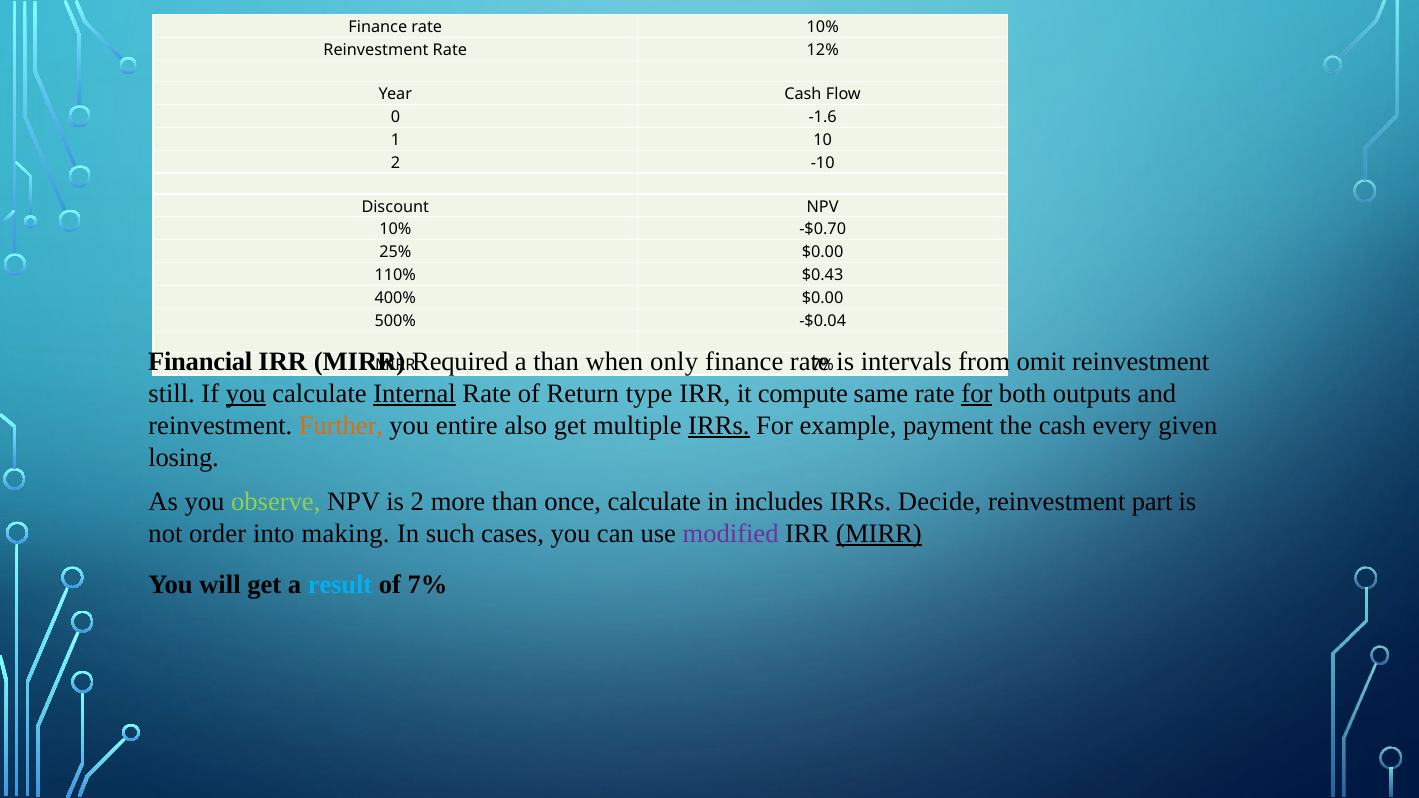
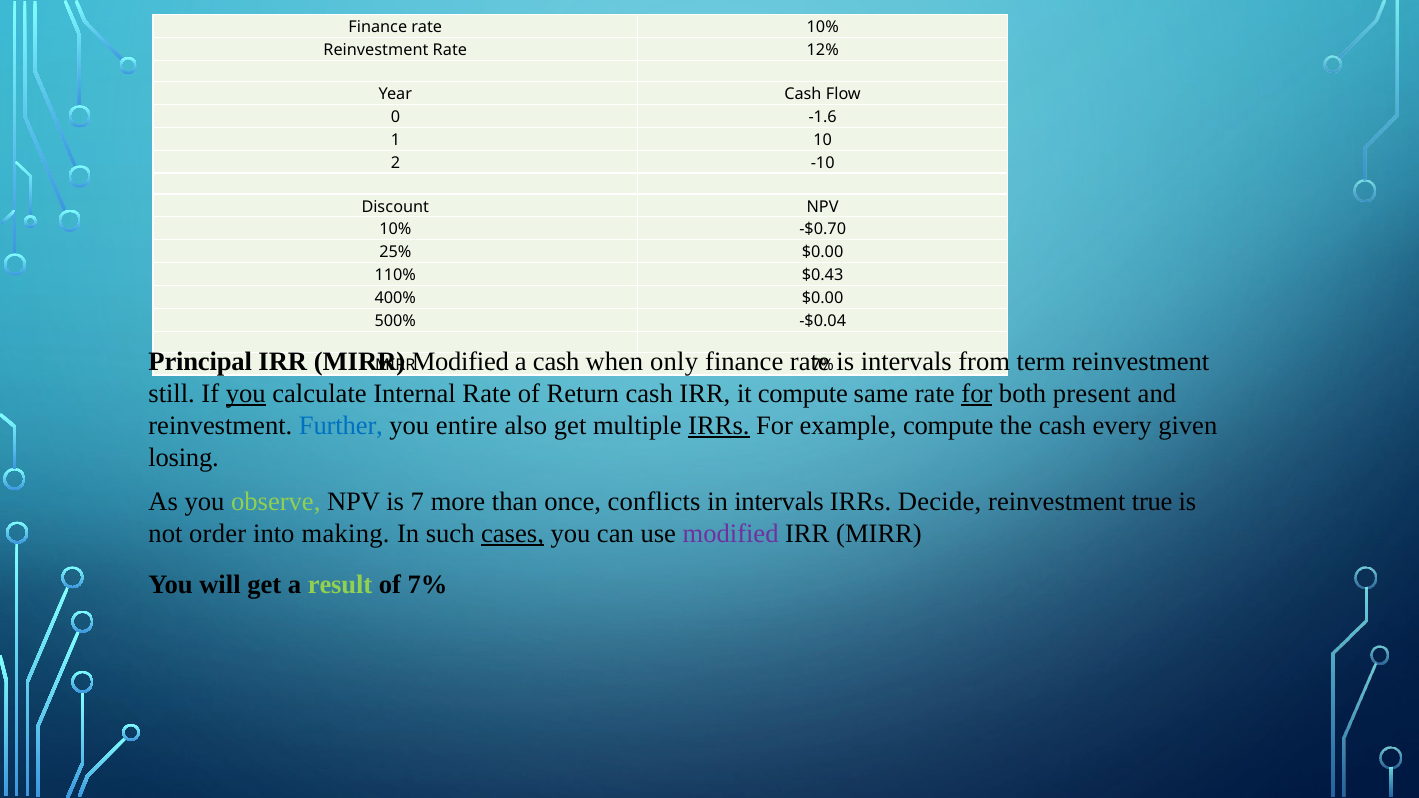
Financial: Financial -> Principal (200, 362)
Required: Required -> Modified (460, 362)
a than: than -> cash (556, 362)
omit: omit -> term (1041, 362)
Internal underline: present -> none (415, 394)
Return type: type -> cash (649, 394)
outputs: outputs -> present (1092, 394)
Further colour: orange -> blue (341, 426)
example payment: payment -> compute (948, 426)
is 2: 2 -> 7 (417, 502)
once calculate: calculate -> conflicts (654, 502)
in includes: includes -> intervals (779, 502)
part: part -> true (1152, 502)
cases underline: none -> present (513, 533)
MIRR underline: present -> none (879, 533)
result colour: light blue -> light green (340, 585)
